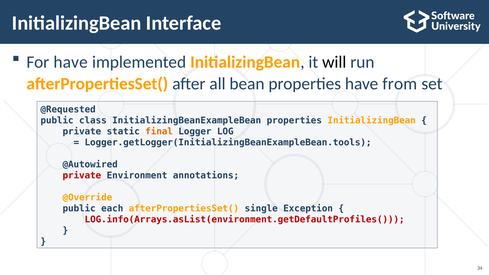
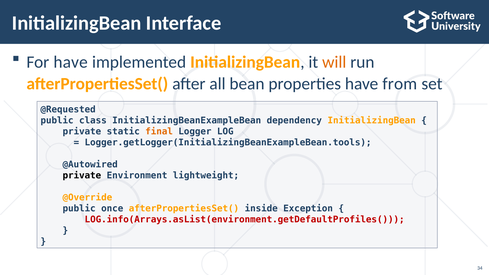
will colour: black -> orange (334, 62)
InitializingBeanExampleBean properties: properties -> dependency (294, 120)
private colour: red -> black (82, 175)
annotations: annotations -> lightweight (206, 175)
each: each -> once (112, 208)
single: single -> inside (261, 208)
